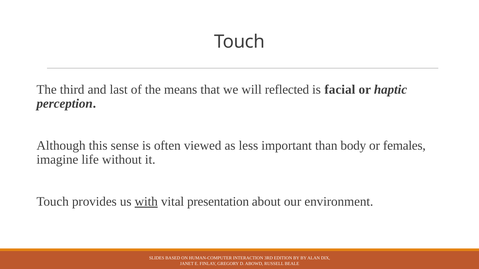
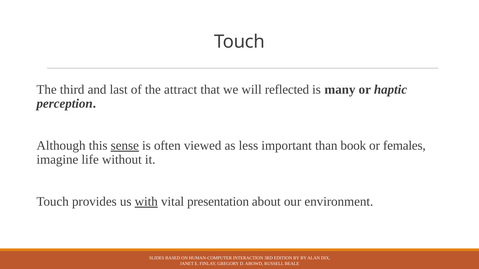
means: means -> attract (181, 90)
facial: facial -> many (340, 90)
sense underline: none -> present (125, 146)
body: body -> book (353, 146)
